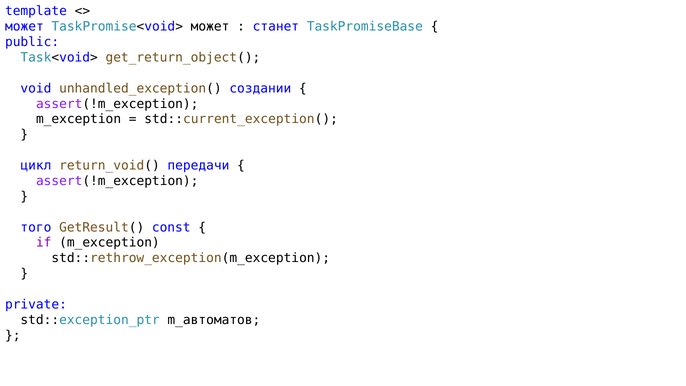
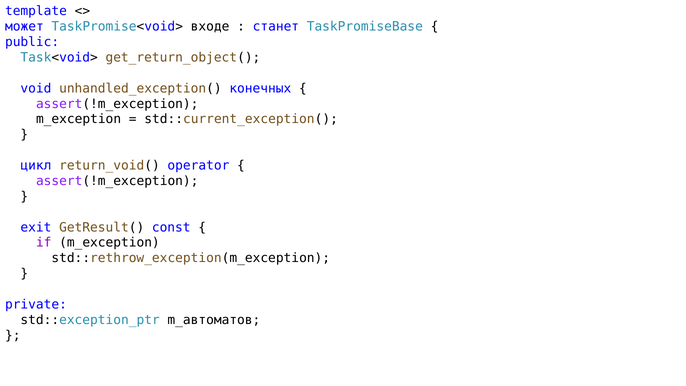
TaskPromise<void> может: может -> входе (210, 27)
создании: создании -> конечных (260, 88)
передачи: передачи -> operator (198, 165)
того: того -> exit (36, 227)
